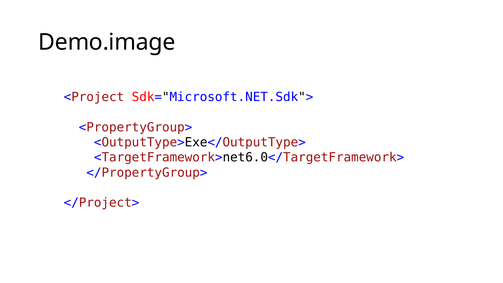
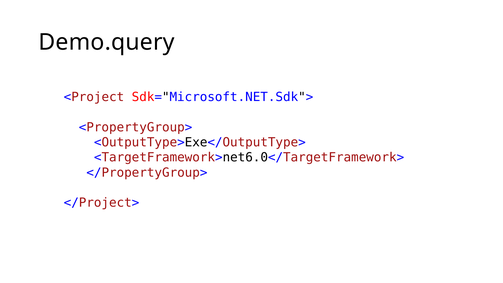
Demo.image: Demo.image -> Demo.query (107, 42)
